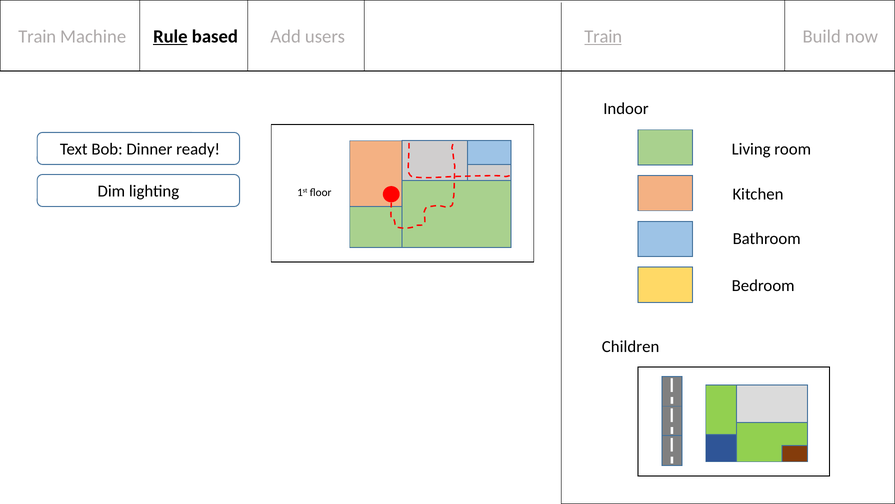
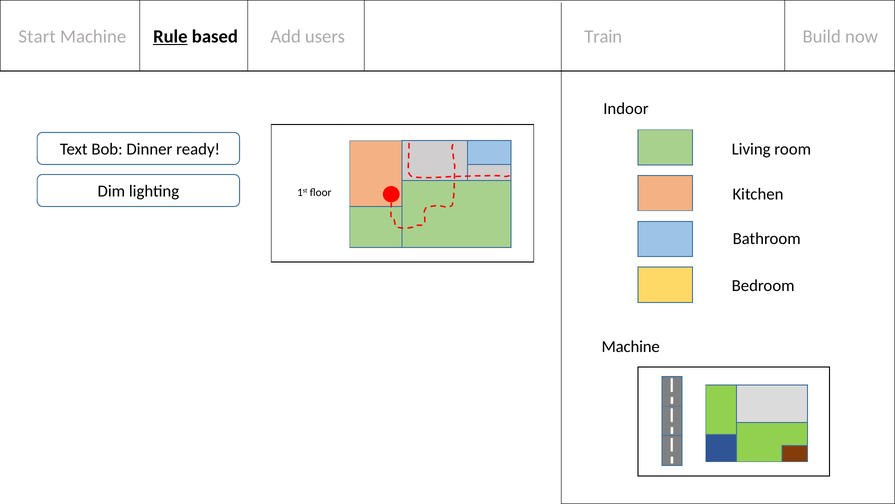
Train: Train -> Start (37, 37)
Train underline: present -> none (603, 37)
Children: Children -> Machine (631, 347)
